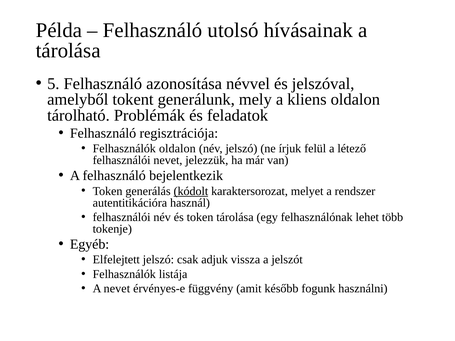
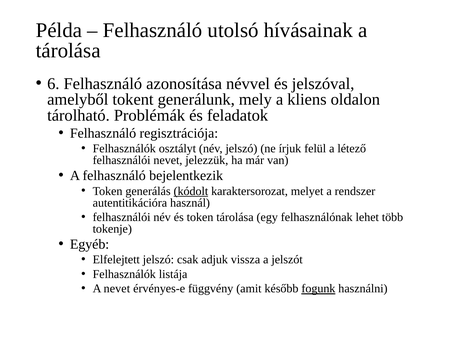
5: 5 -> 6 (53, 84)
Felhasználók oldalon: oldalon -> osztályt (177, 149)
fogunk underline: none -> present (318, 289)
